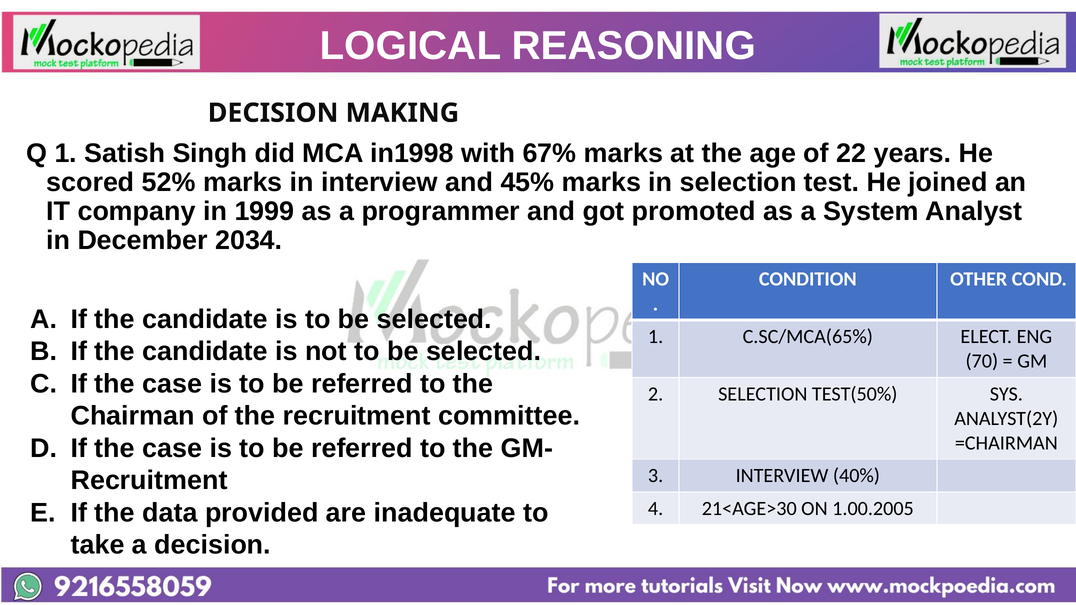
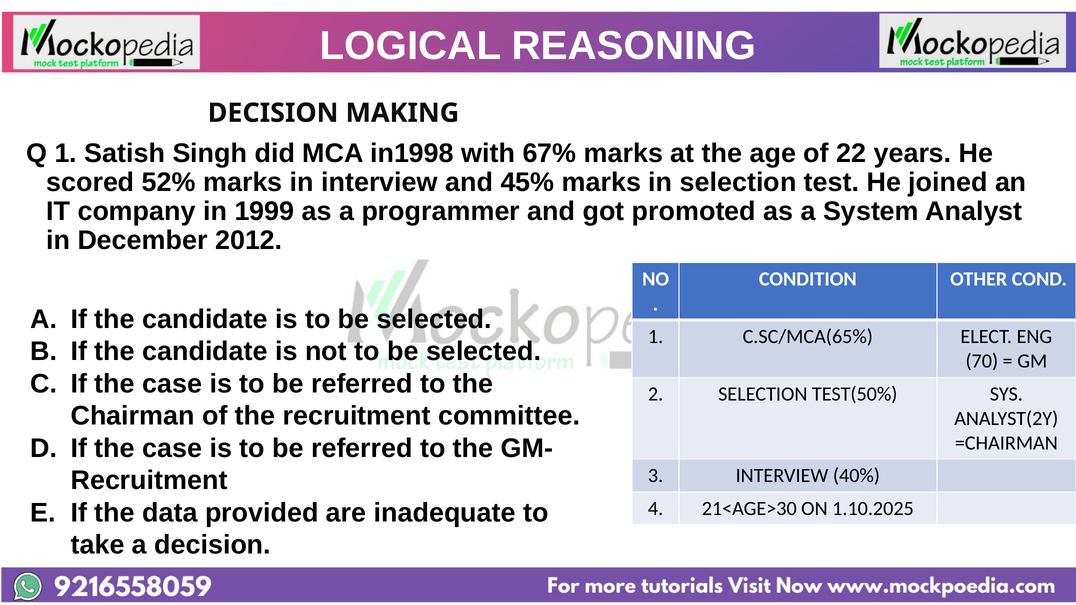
2034: 2034 -> 2012 (249, 240)
1.00.2005: 1.00.2005 -> 1.10.2025 (873, 509)
